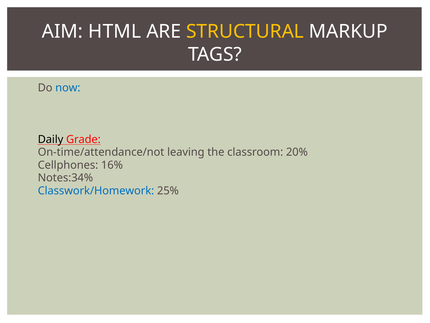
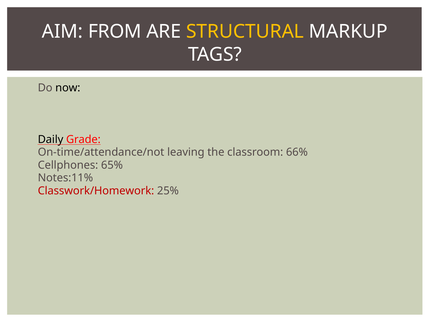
HTML: HTML -> FROM (115, 31)
now colour: blue -> black (68, 88)
20%: 20% -> 66% (297, 152)
16%: 16% -> 65% (112, 165)
Notes:34%: Notes:34% -> Notes:11% (65, 178)
Classwork/Homework colour: blue -> red (96, 191)
